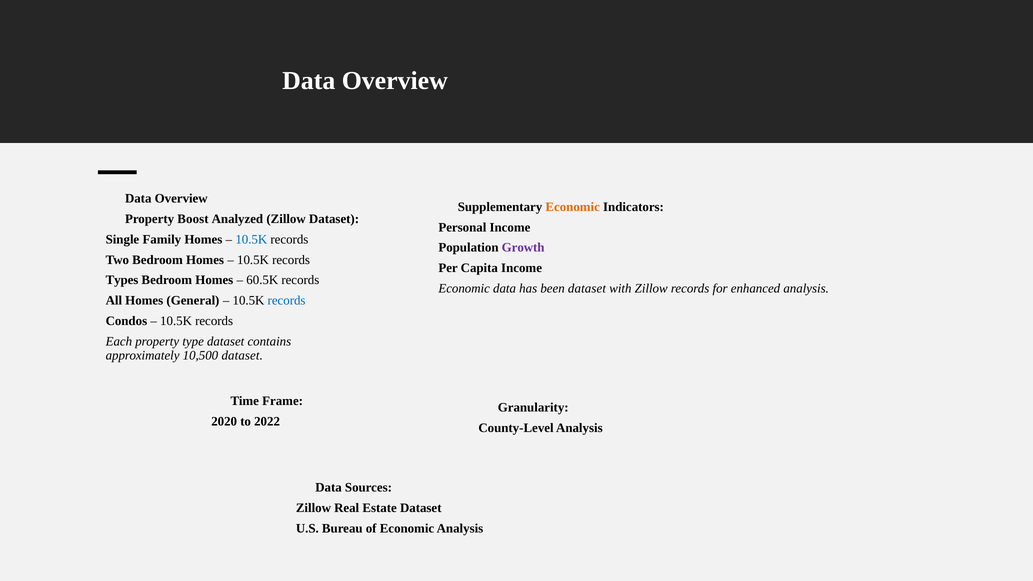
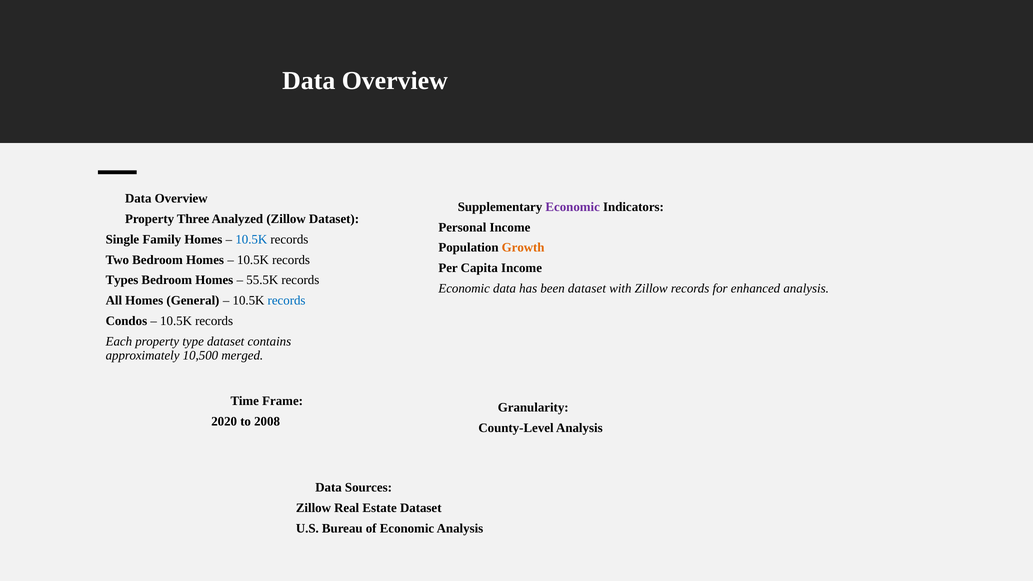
Economic colour: orange -> purple (573, 207)
Boost: Boost -> Three (193, 219)
Growth colour: purple -> orange (523, 248)
60.5K: 60.5K -> 55.5K (262, 280)
10,500 dataset: dataset -> merged (242, 355)
2022: 2022 -> 2008 (267, 422)
